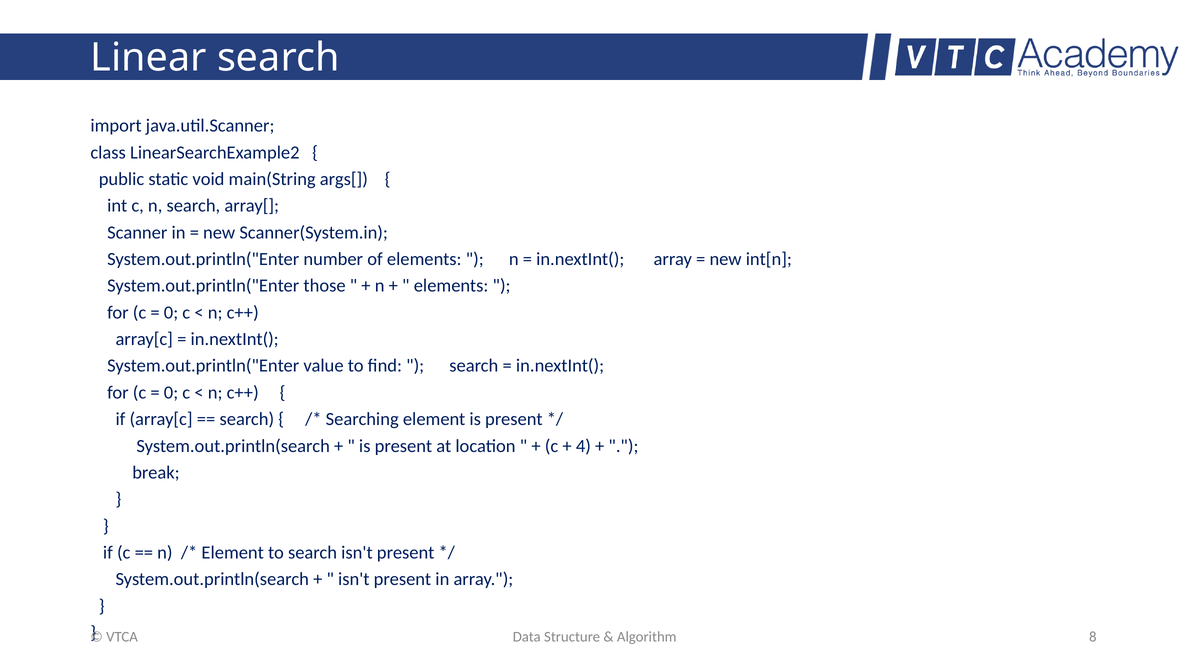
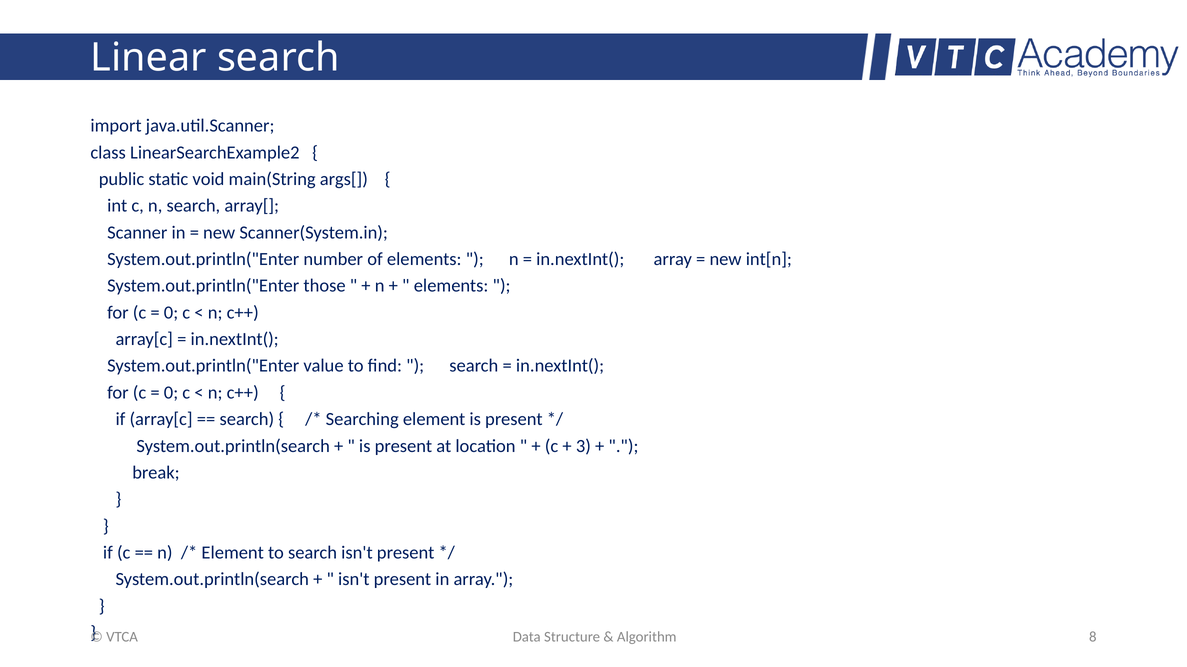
4: 4 -> 3 (583, 446)
